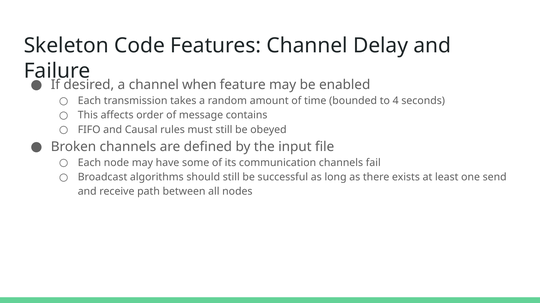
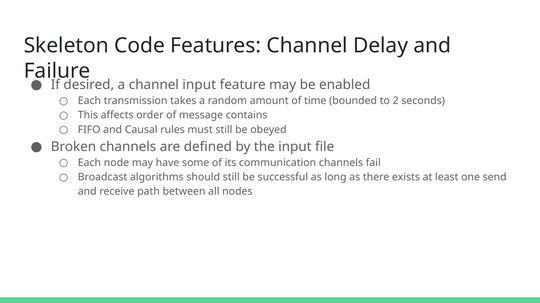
channel when: when -> input (199, 85)
4: 4 -> 2 (396, 101)
